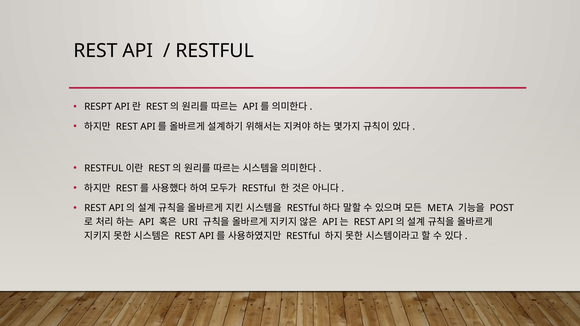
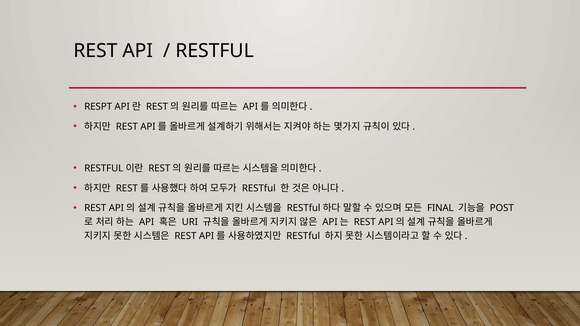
META: META -> FINAL (440, 208)
